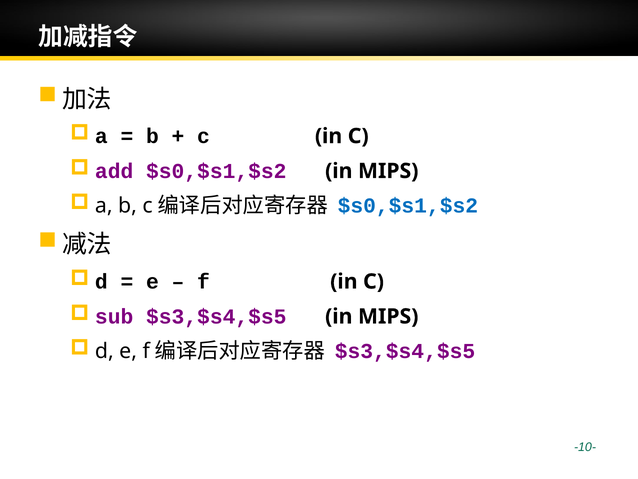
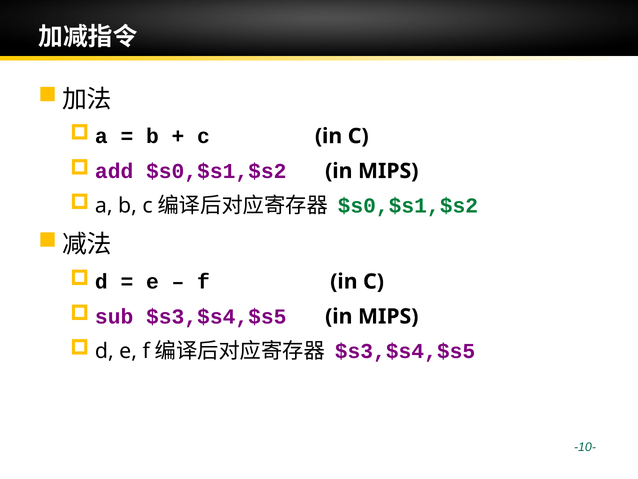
$s0,$s1,$s2 colour: blue -> green (408, 206)
